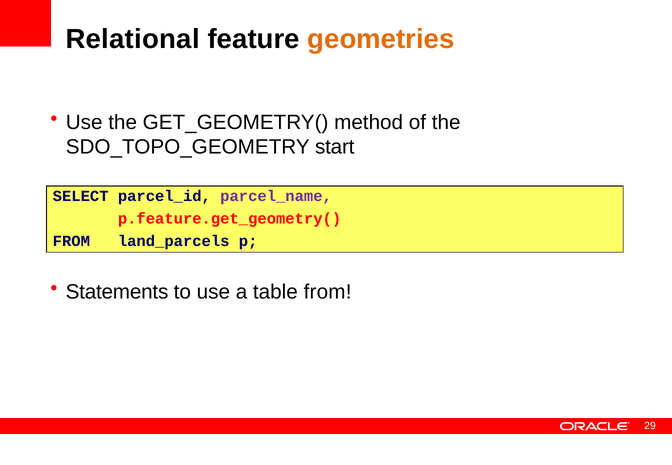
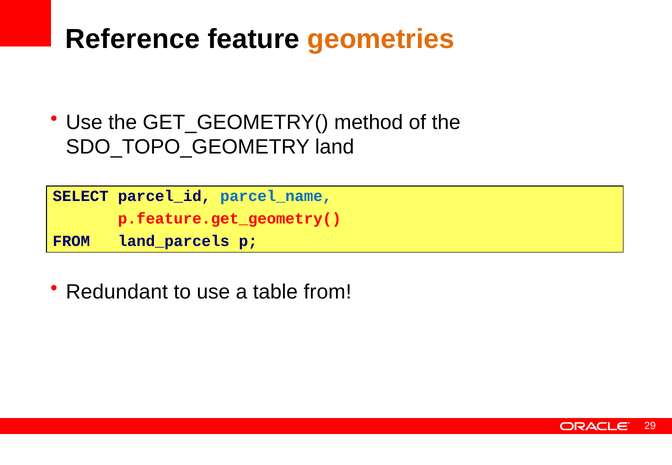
Relational: Relational -> Reference (133, 39)
start: start -> land (335, 147)
parcel_name colour: purple -> blue (276, 196)
Statements: Statements -> Redundant (117, 292)
